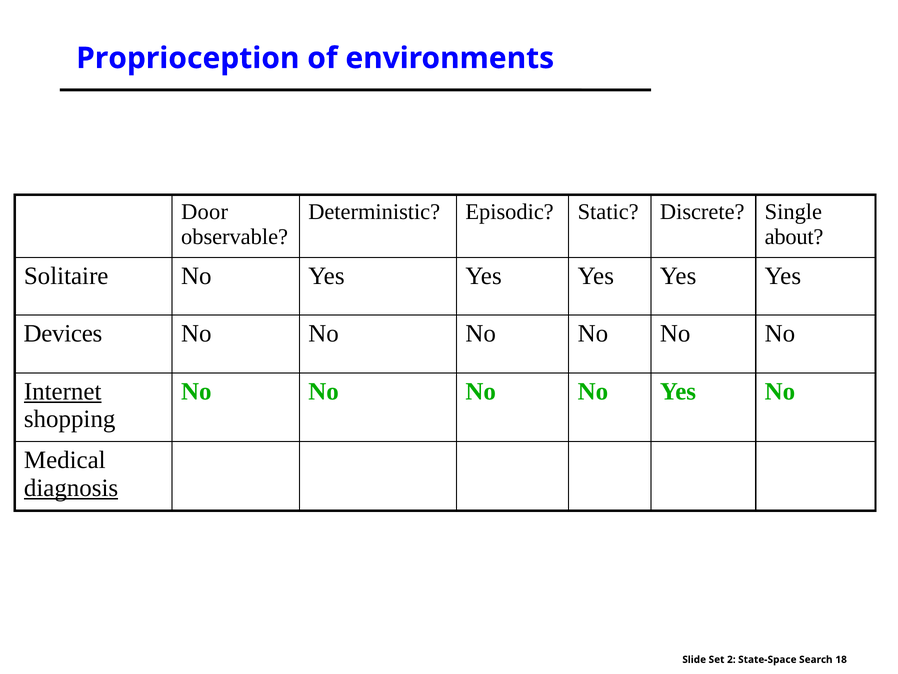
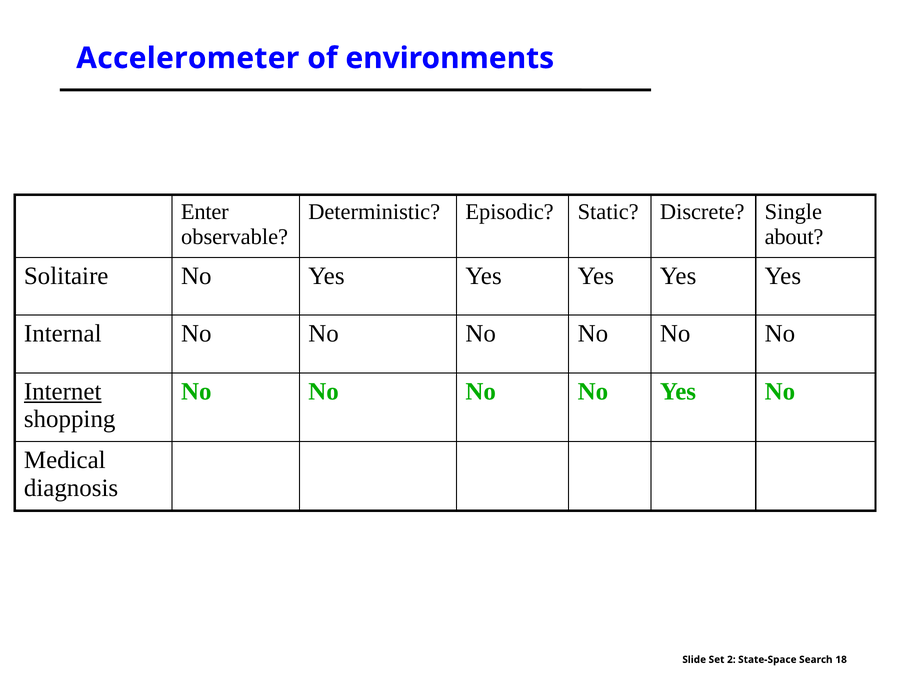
Proprioception: Proprioception -> Accelerometer (188, 58)
Door: Door -> Enter (205, 212)
Devices: Devices -> Internal (63, 333)
diagnosis underline: present -> none (71, 488)
